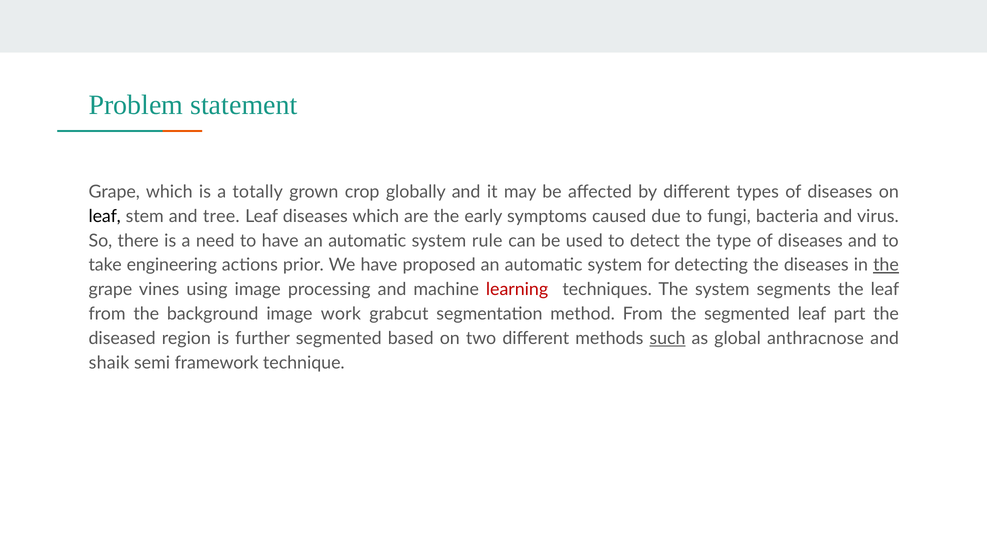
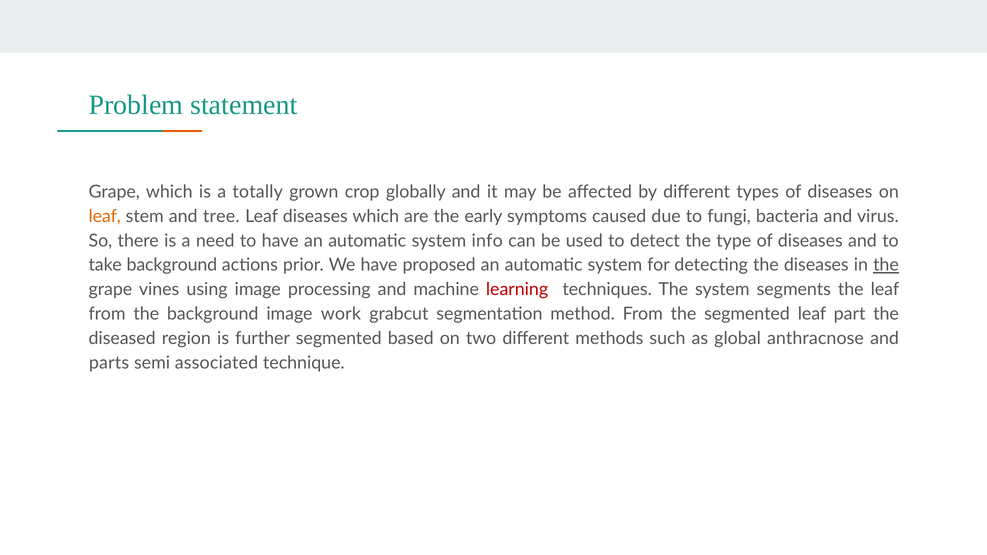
leaf colour: black -> orange (105, 216)
rule: rule -> info (487, 241)
take engineering: engineering -> background (172, 265)
such underline: present -> none (667, 339)
shaik: shaik -> parts (109, 363)
framework: framework -> associated (216, 363)
